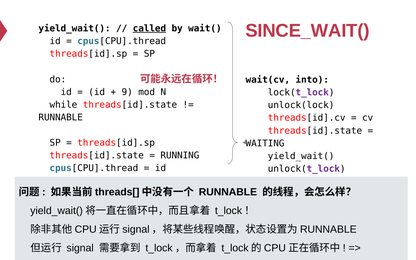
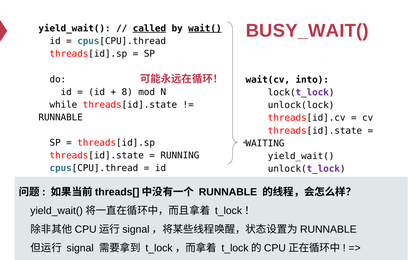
SINCE_WAIT(: SINCE_WAIT( -> BUSY_WAIT( (307, 31)
wait( underline: none -> present (205, 28)
9: 9 -> 8 (127, 92)
